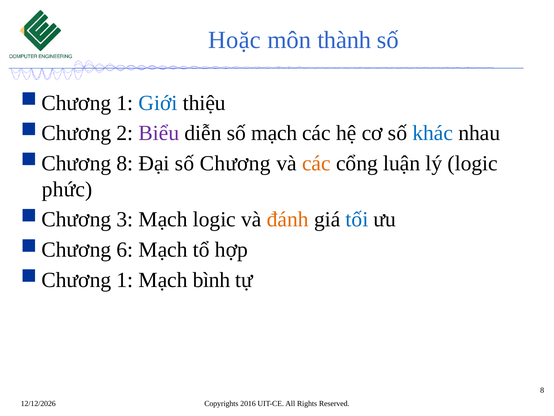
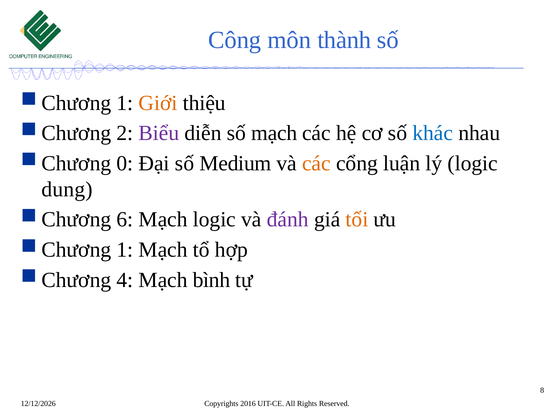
Hoặc: Hoặc -> Công (235, 40)
Giới colour: blue -> orange (158, 103)
8: 8 -> 0 (125, 163)
Chương: Chương -> Medium (235, 163)
phức: phức -> dung (67, 189)
3: 3 -> 6 (125, 219)
đánh colour: orange -> purple (288, 219)
tối colour: blue -> orange (357, 219)
6: 6 -> 1 (125, 249)
1: 1 -> 4 (125, 280)
